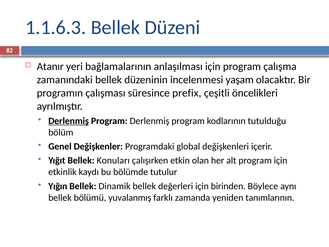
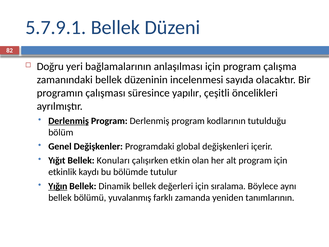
1.1.6.3: 1.1.6.3 -> 5.7.9.1 (56, 27)
Atanır: Atanır -> Doğru (50, 67)
yaşam: yaşam -> sayıda (240, 80)
prefix: prefix -> yapılır (187, 93)
Yığın underline: none -> present (58, 186)
birinden: birinden -> sıralama (228, 186)
